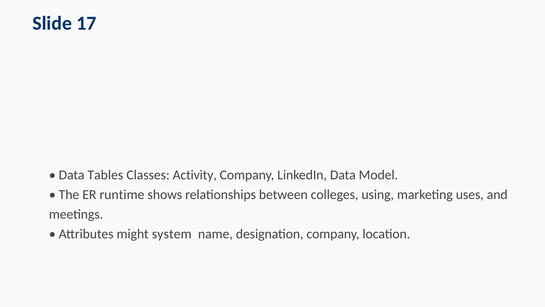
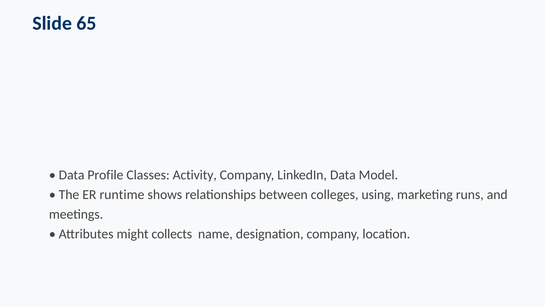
17: 17 -> 65 (86, 23)
Tables: Tables -> Profile (105, 175)
uses: uses -> runs (470, 194)
system: system -> collects (172, 234)
